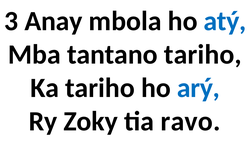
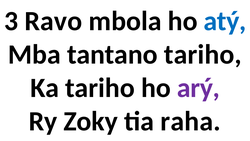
Anay: Anay -> Ravo (53, 21)
arý colour: blue -> purple (198, 88)
ravo: ravo -> raha (191, 121)
